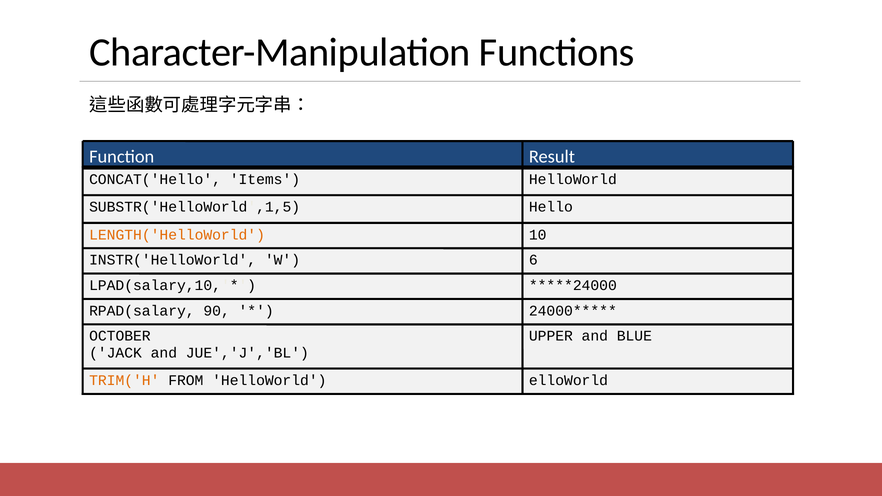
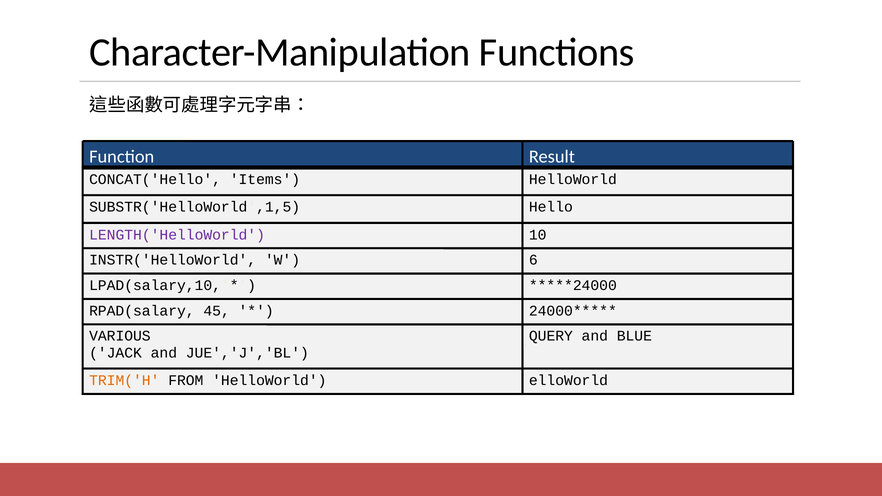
LENGTH('HelloWorld colour: orange -> purple (177, 235)
90: 90 -> 45 (217, 311)
OCTOBER: OCTOBER -> VARIOUS (120, 336)
UPPER: UPPER -> QUERY (551, 336)
